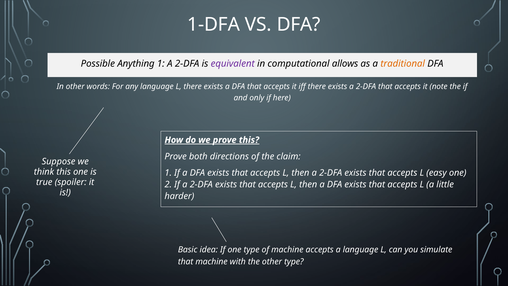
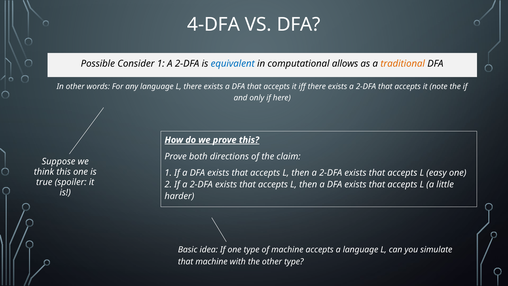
1-DFA: 1-DFA -> 4-DFA (214, 24)
Anything: Anything -> Consider (136, 64)
equivalent colour: purple -> blue (233, 64)
